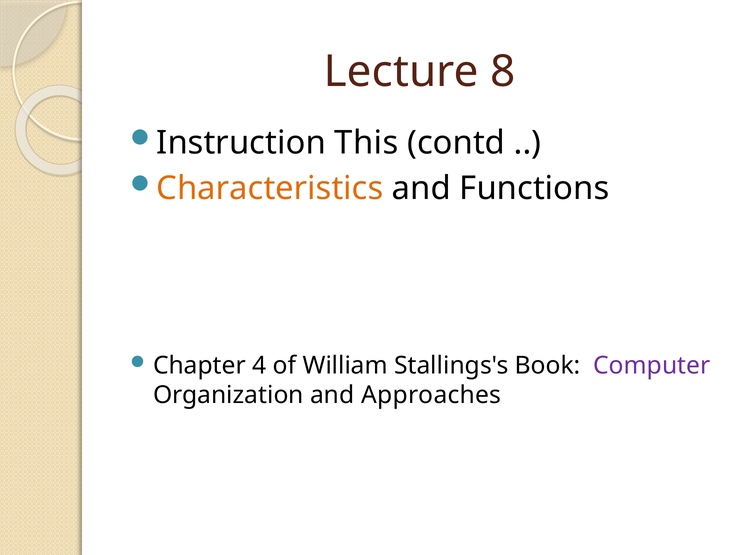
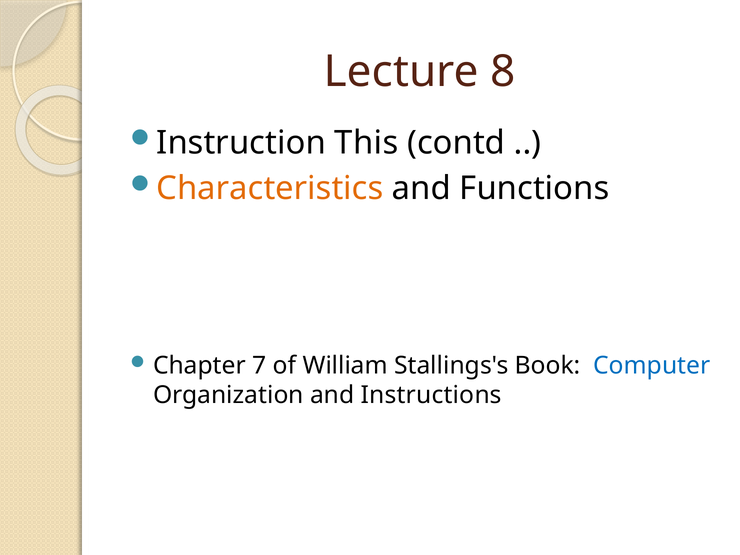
4: 4 -> 7 (259, 366)
Computer colour: purple -> blue (652, 366)
Approaches: Approaches -> Instructions (431, 395)
